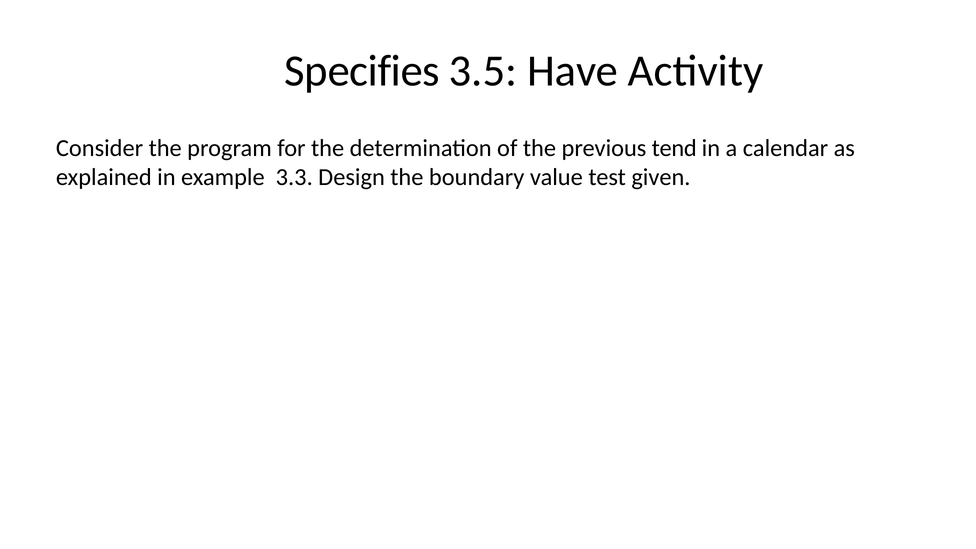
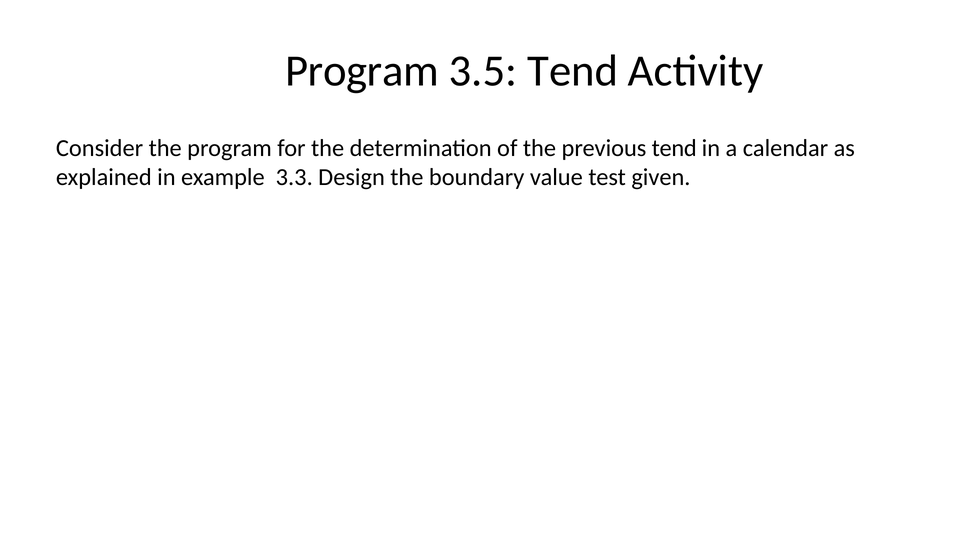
Specifies: Specifies -> Program (362, 71)
3.5 Have: Have -> Tend (573, 71)
